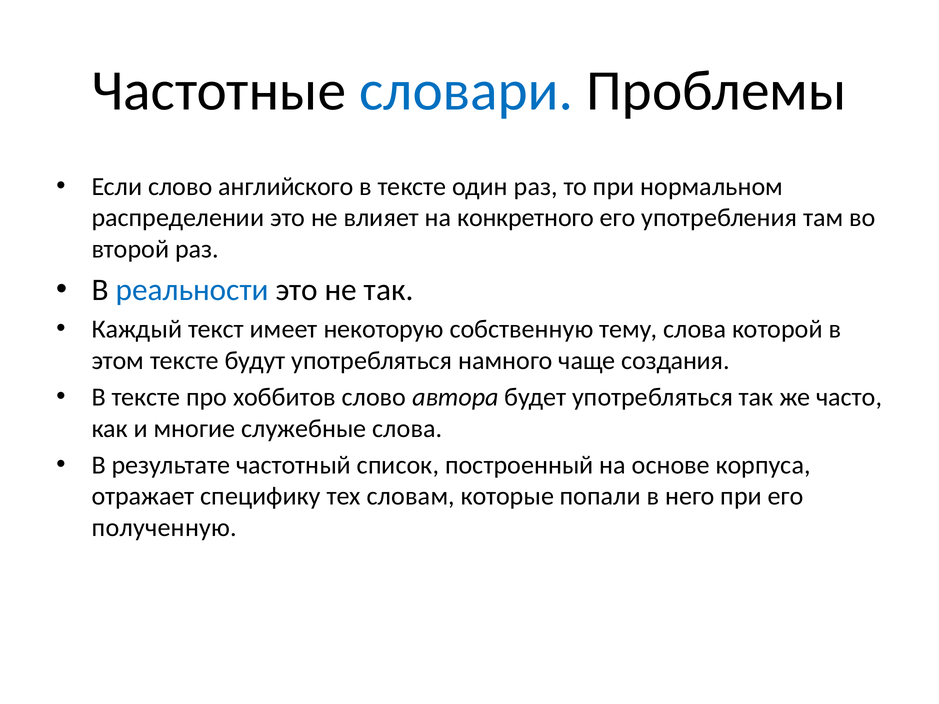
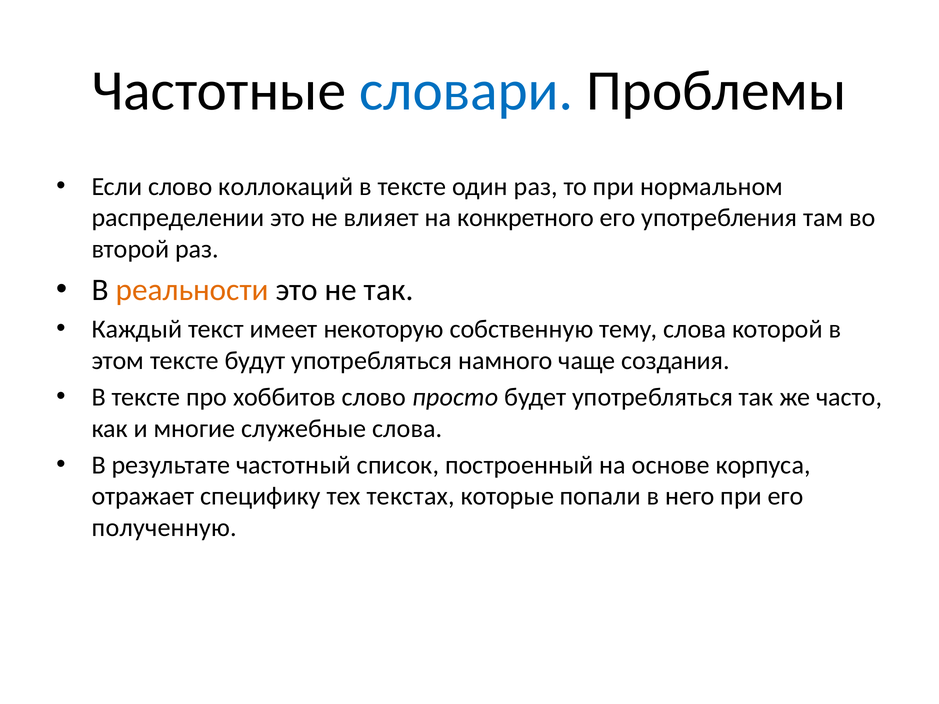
английского: английского -> коллокаций (286, 187)
реальности colour: blue -> orange (192, 290)
автора: автора -> просто (455, 397)
словам: словам -> текстах (411, 496)
